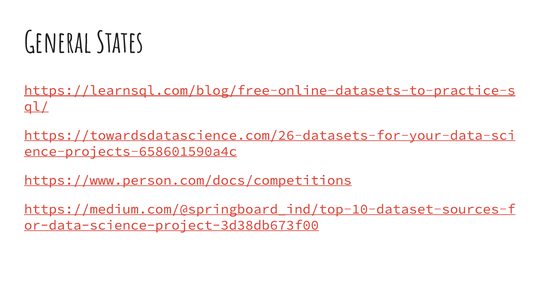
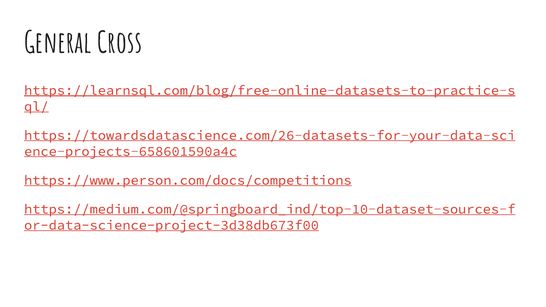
States: States -> Cross (120, 43)
